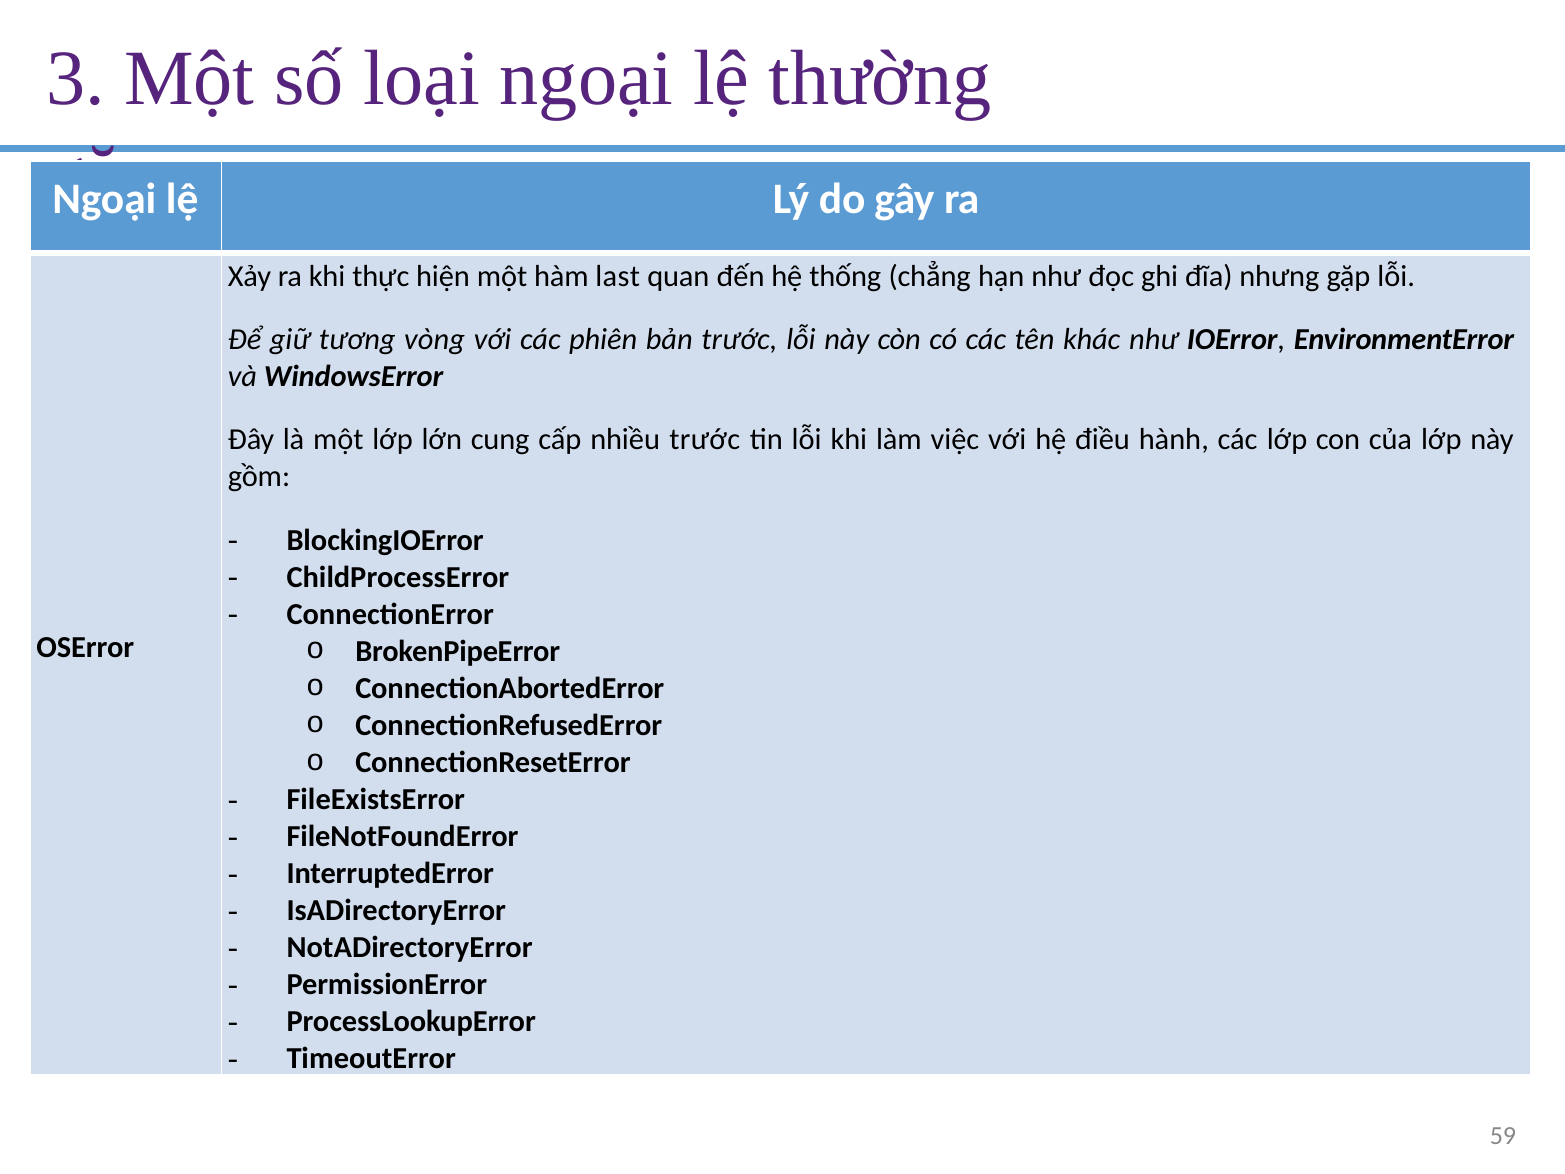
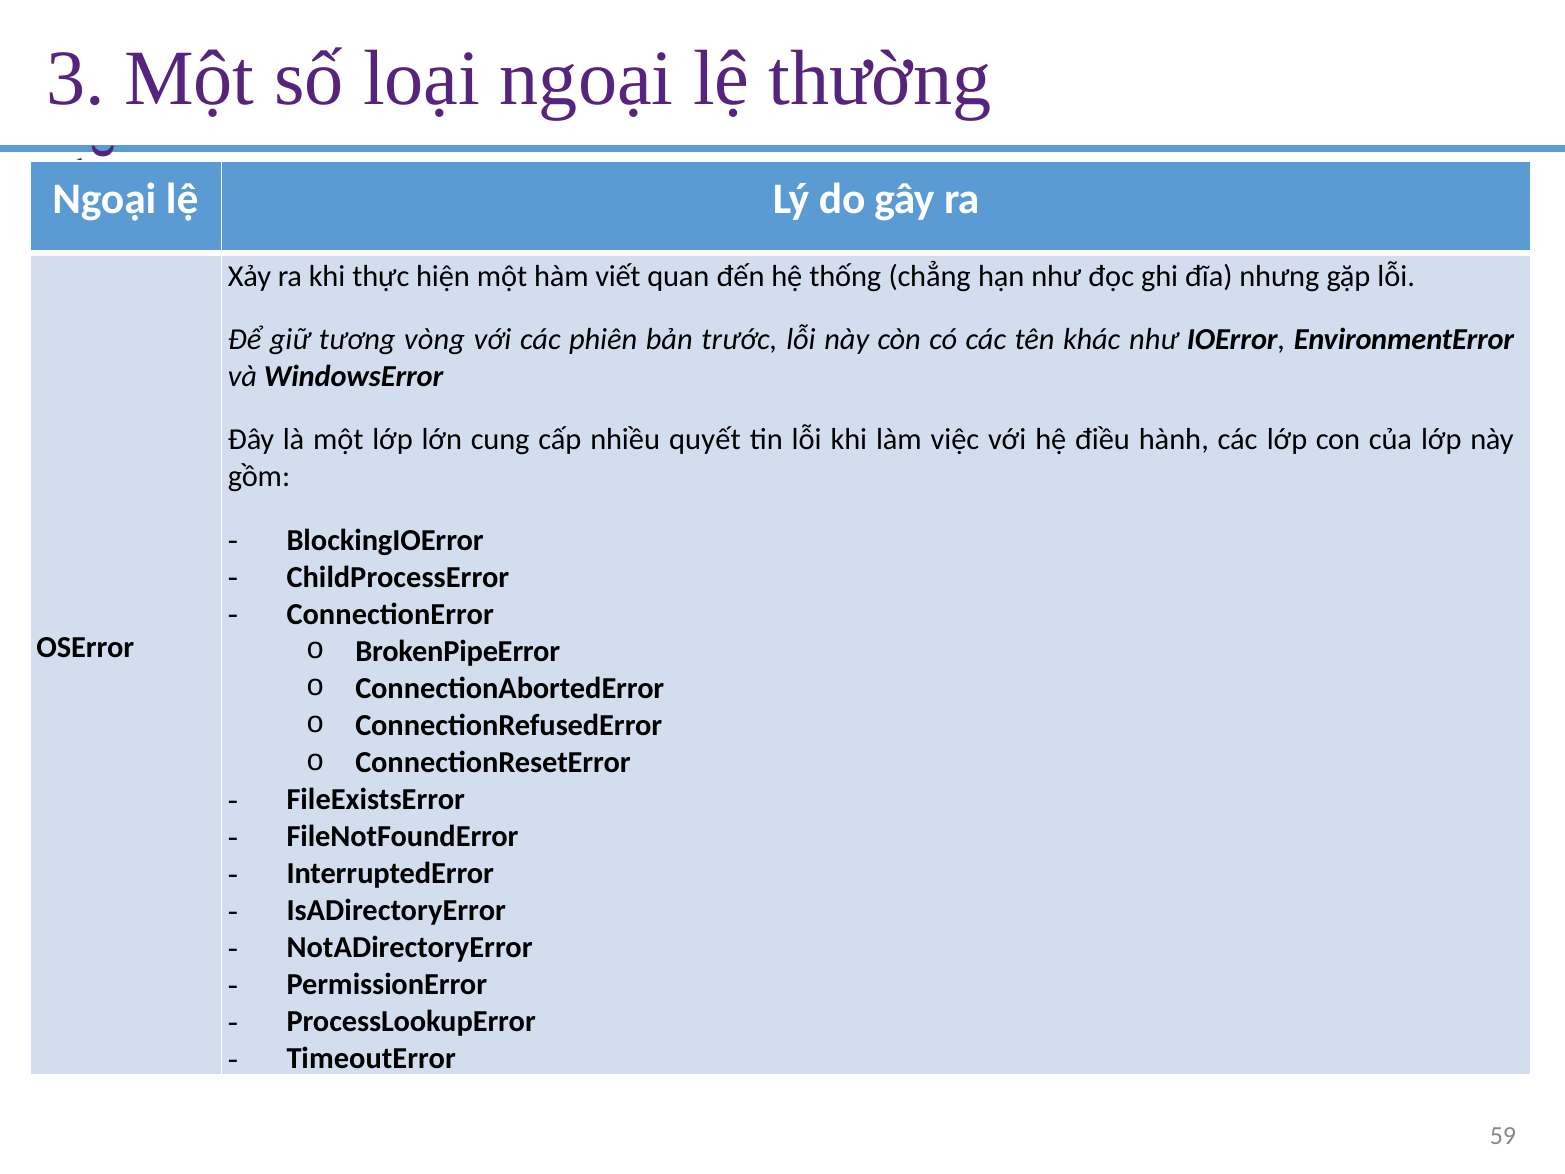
last: last -> viết (618, 277)
nhiều trước: trước -> quyết (705, 440)
